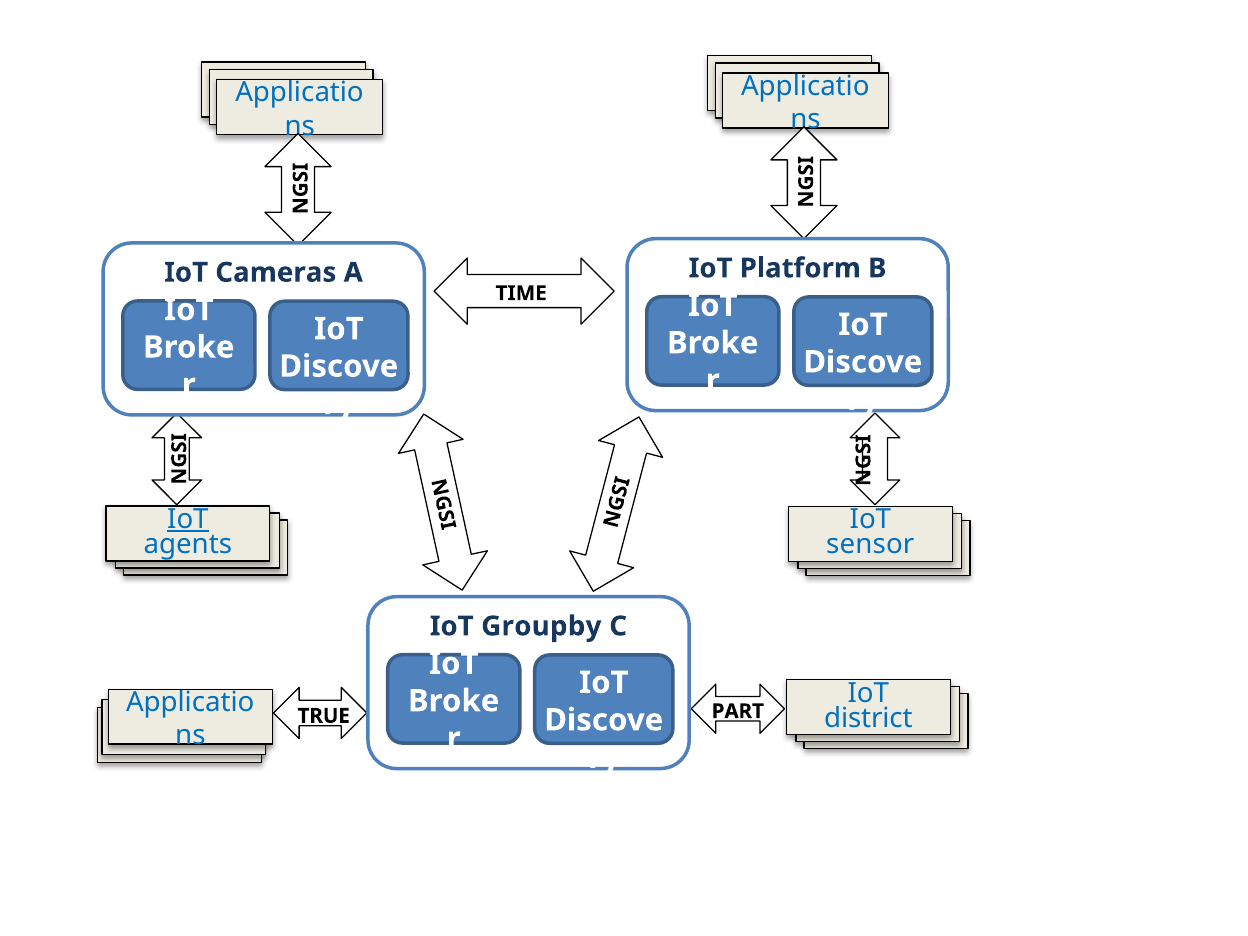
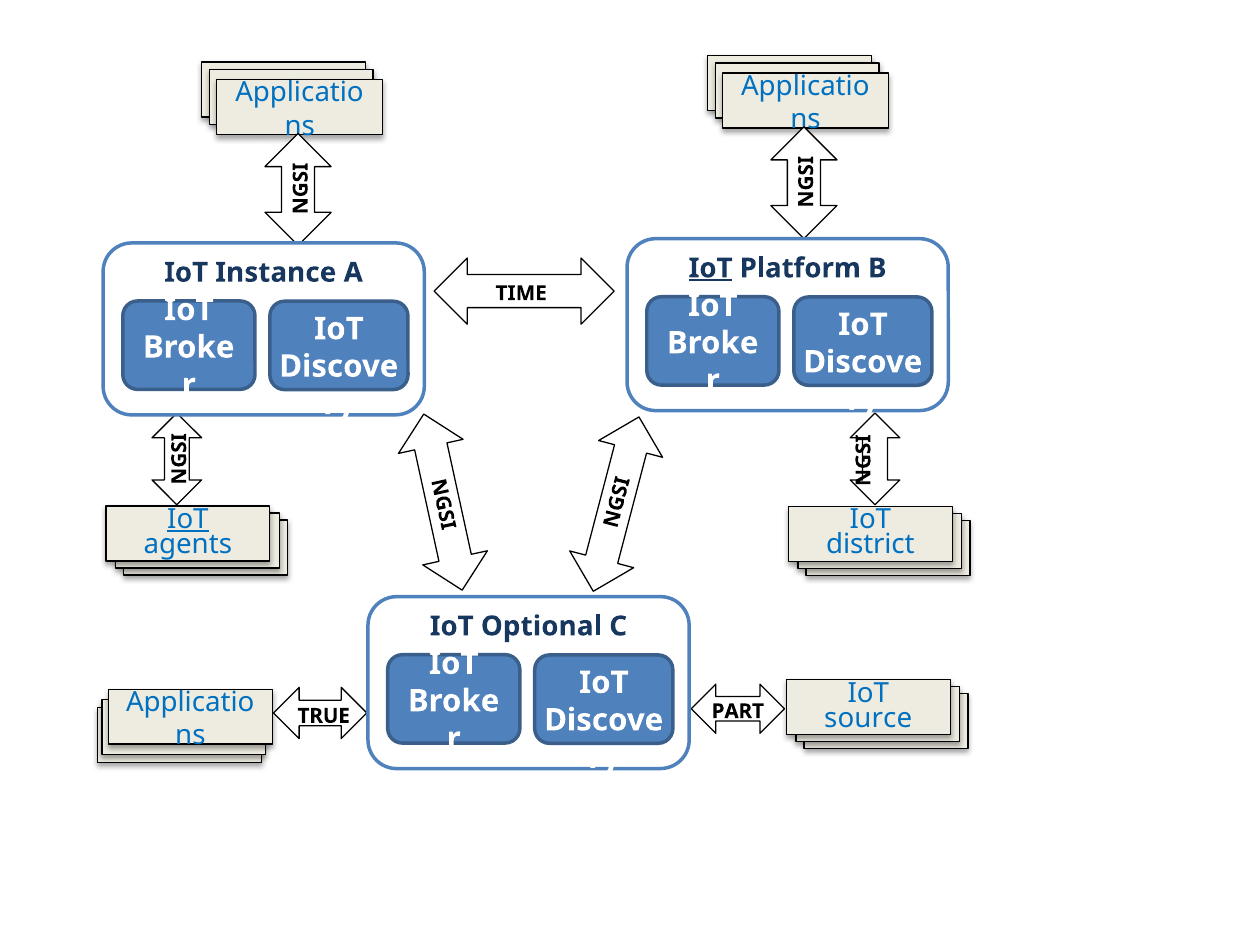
IoT underline: none -> present (711, 268)
Cameras: Cameras -> Instance (276, 273)
sensor: sensor -> district (870, 545)
Groupby: Groupby -> Optional (541, 626)
district: district -> source (868, 718)
